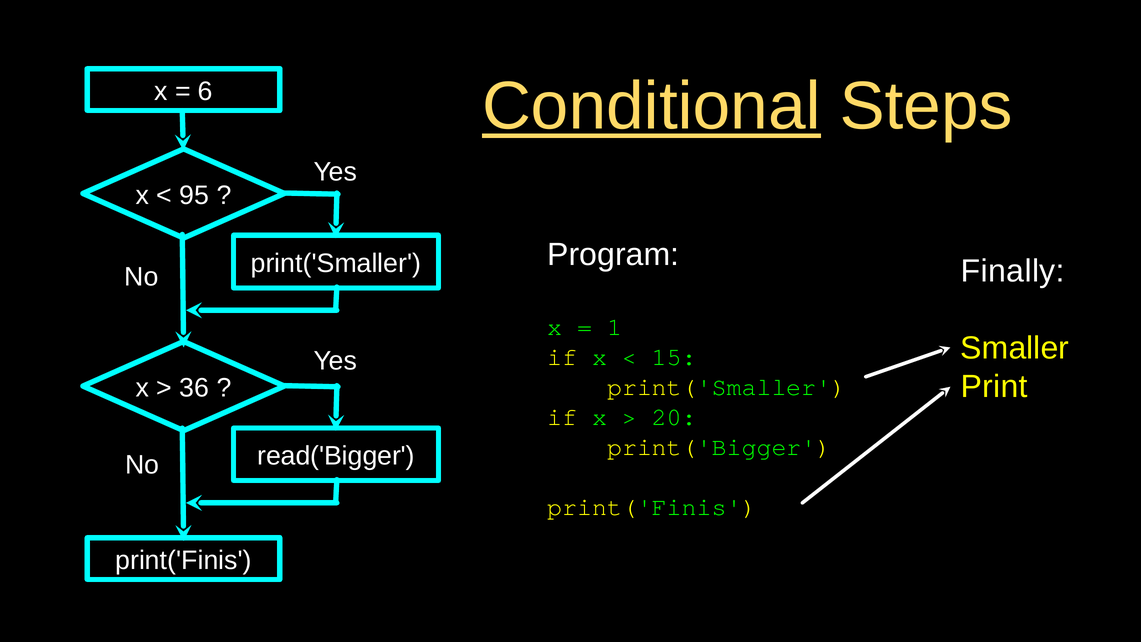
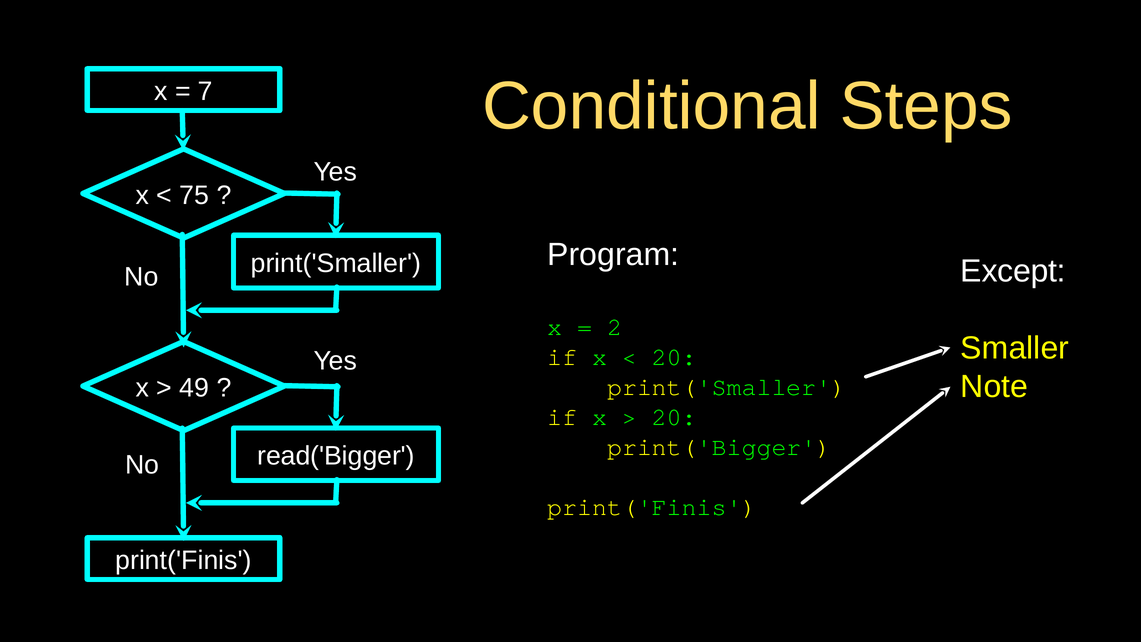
Conditional underline: present -> none (651, 107)
6: 6 -> 7 (205, 91)
95: 95 -> 75 (194, 195)
Finally: Finally -> Except (1013, 271)
1: 1 -> 2 (615, 327)
15: 15 -> 20 (674, 357)
Print: Print -> Note (994, 387)
36: 36 -> 49 (194, 388)
